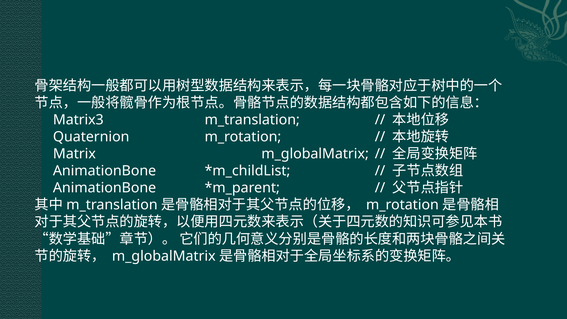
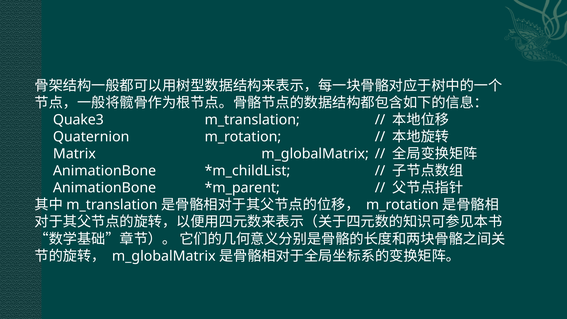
Matrix3: Matrix3 -> Quake3 (78, 120)
